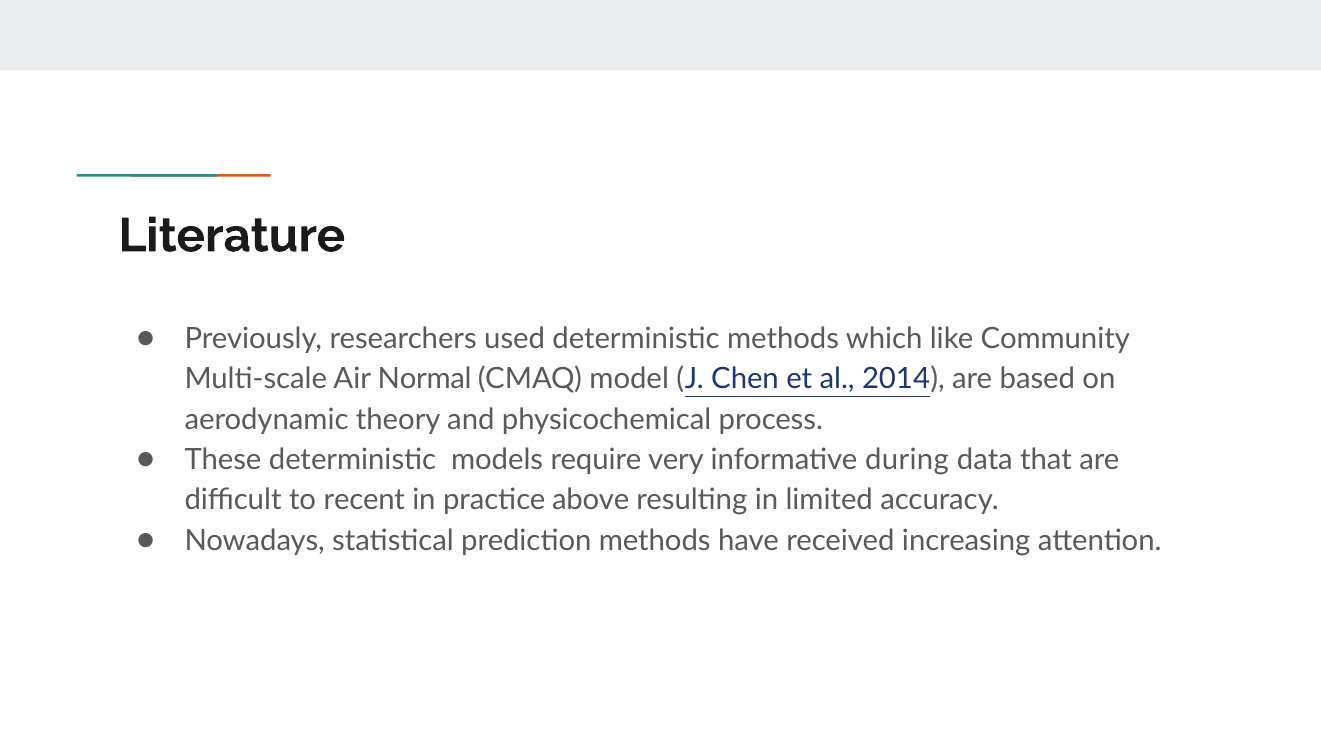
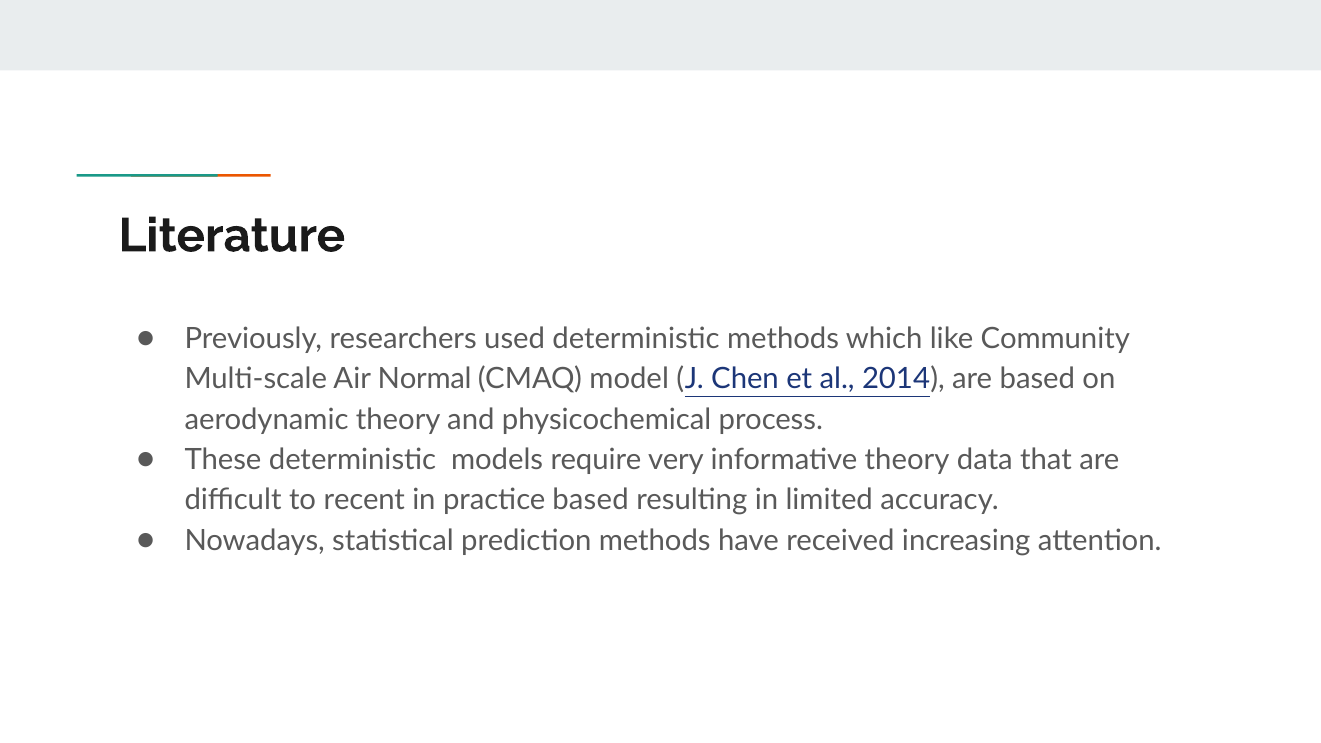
informative during: during -> theory (907, 460)
practice above: above -> based (591, 500)
